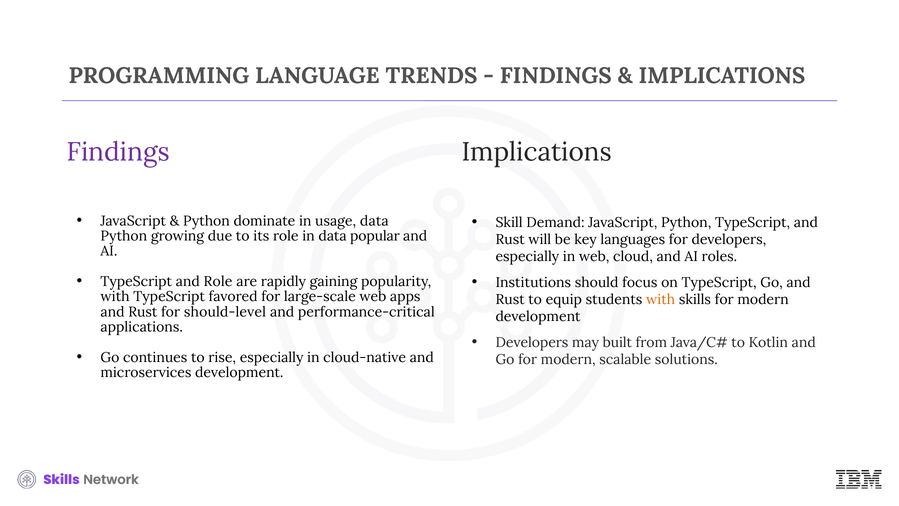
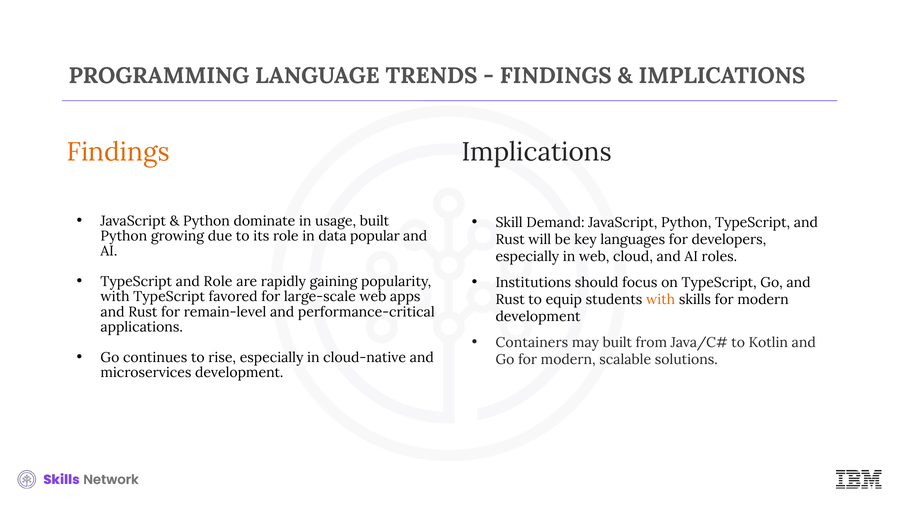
Findings colour: purple -> orange (118, 152)
usage data: data -> built (374, 221)
should-level: should-level -> remain-level (225, 312)
Developers: Developers -> Containers (532, 343)
